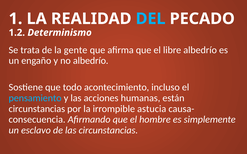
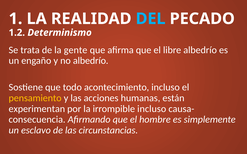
pensamiento colour: light blue -> yellow (35, 98)
circunstancias: circunstancias -> experimentan (37, 109)
irrompible astucia: astucia -> incluso (152, 109)
